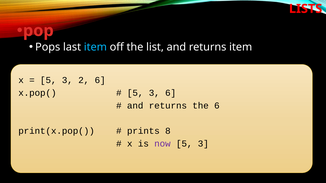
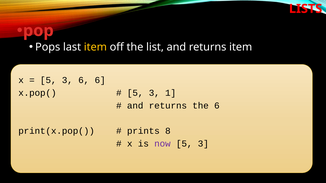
item colour: light blue -> yellow (95, 47)
3 2: 2 -> 6 (84, 80)
3 6: 6 -> 1 (171, 93)
